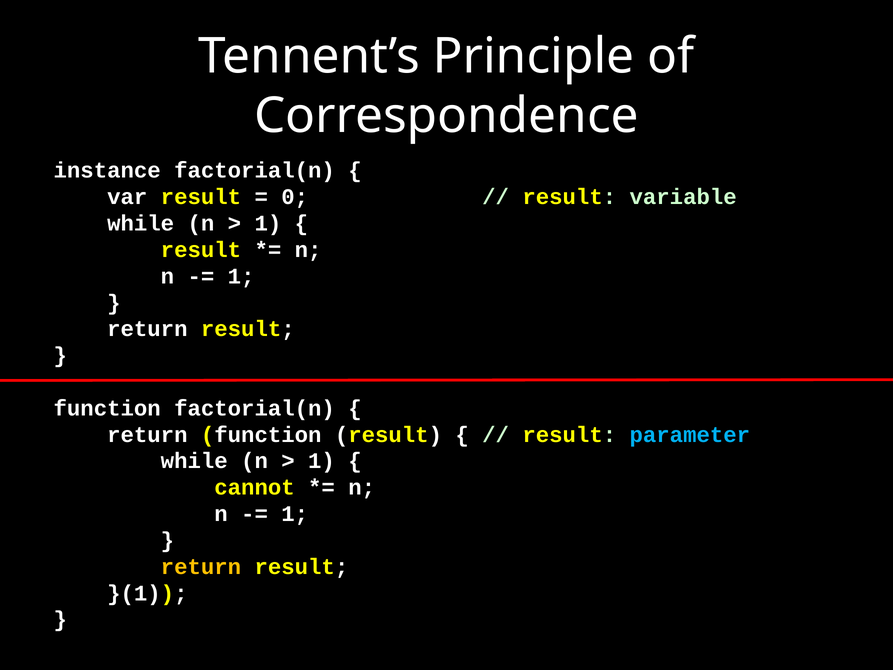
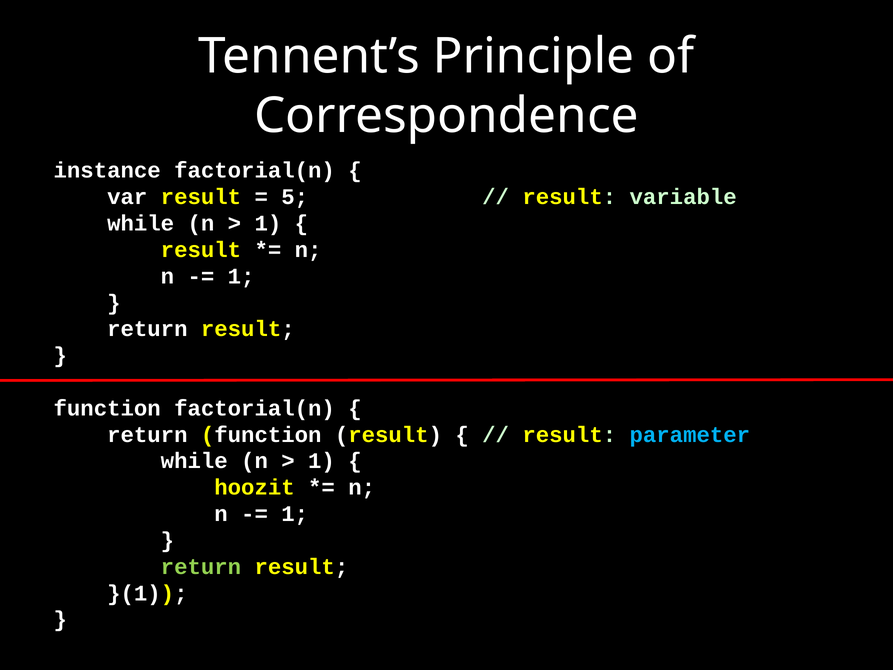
0: 0 -> 5 (295, 197)
cannot: cannot -> hoozit (255, 487)
return colour: yellow -> light green (201, 567)
